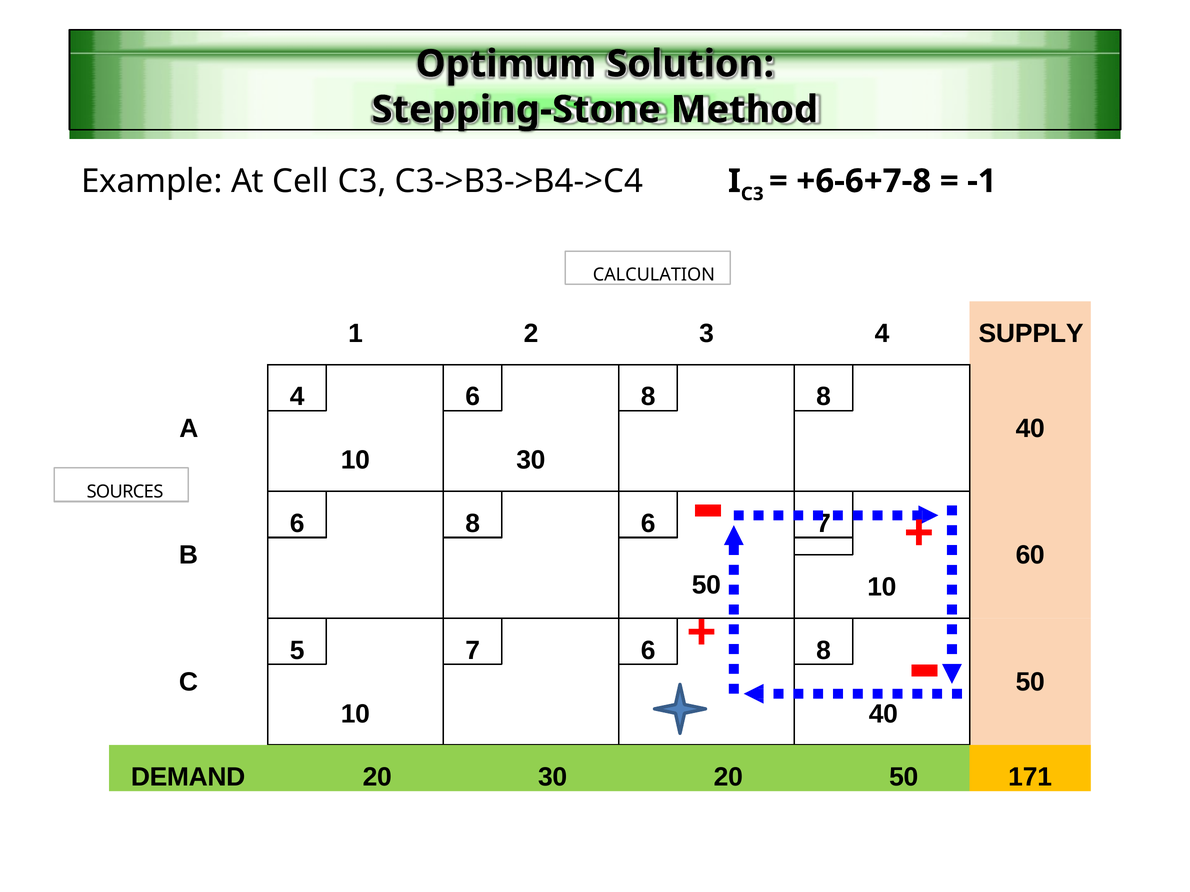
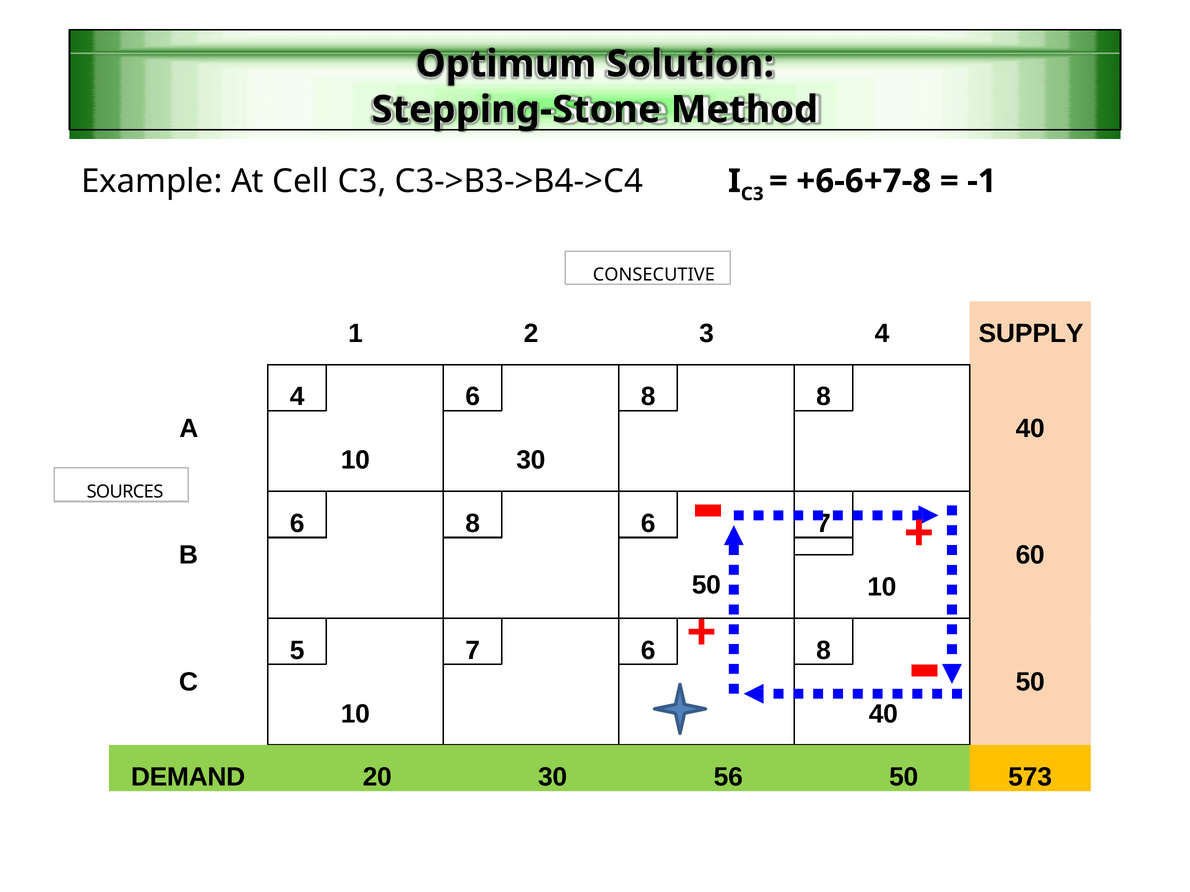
CALCULATION: CALCULATION -> CONSECUTIVE (654, 275)
30 20: 20 -> 56 (728, 778)
171: 171 -> 573 (1030, 778)
